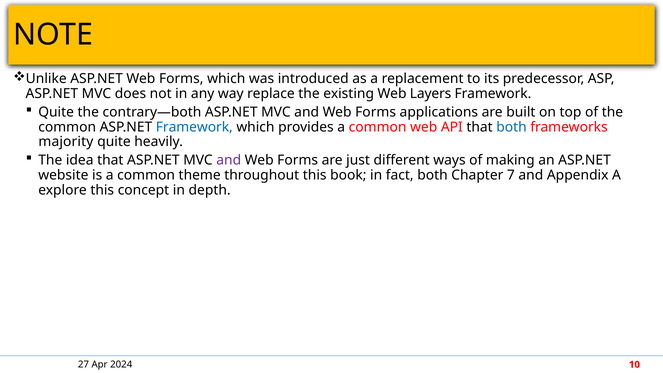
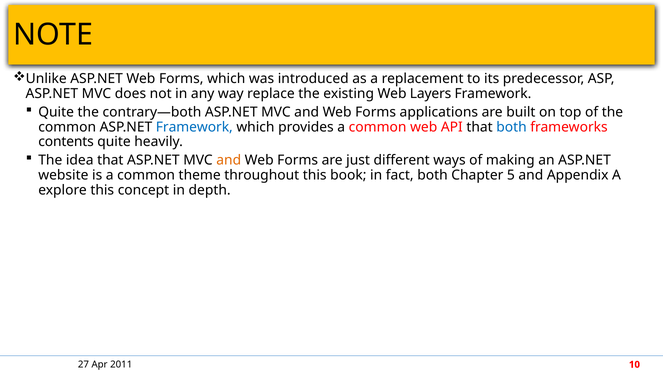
majority: majority -> contents (66, 142)
and colour: purple -> orange (229, 160)
7: 7 -> 5 (511, 175)
2024: 2024 -> 2011 (121, 365)
